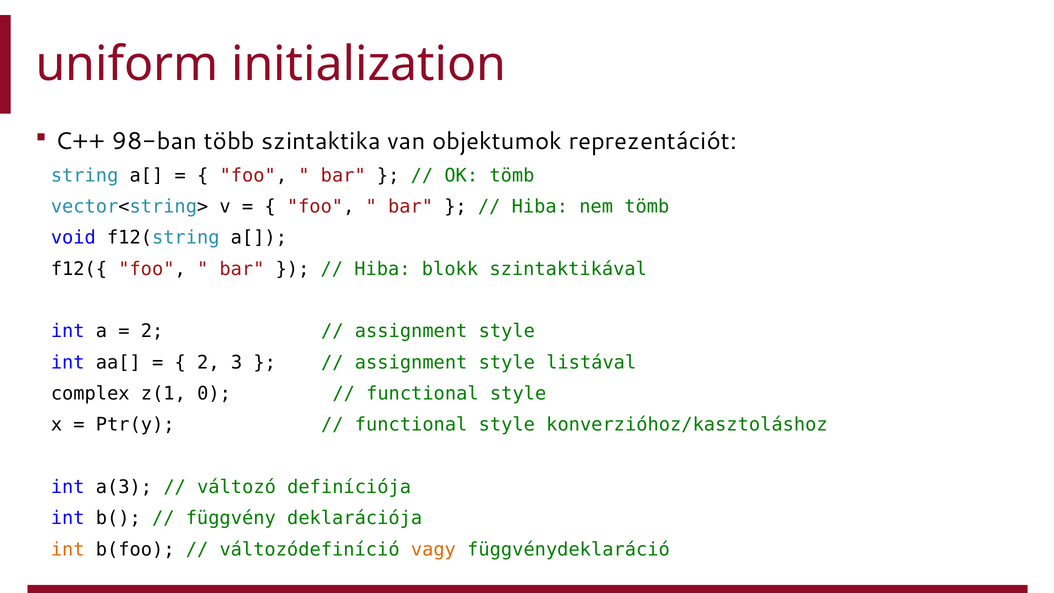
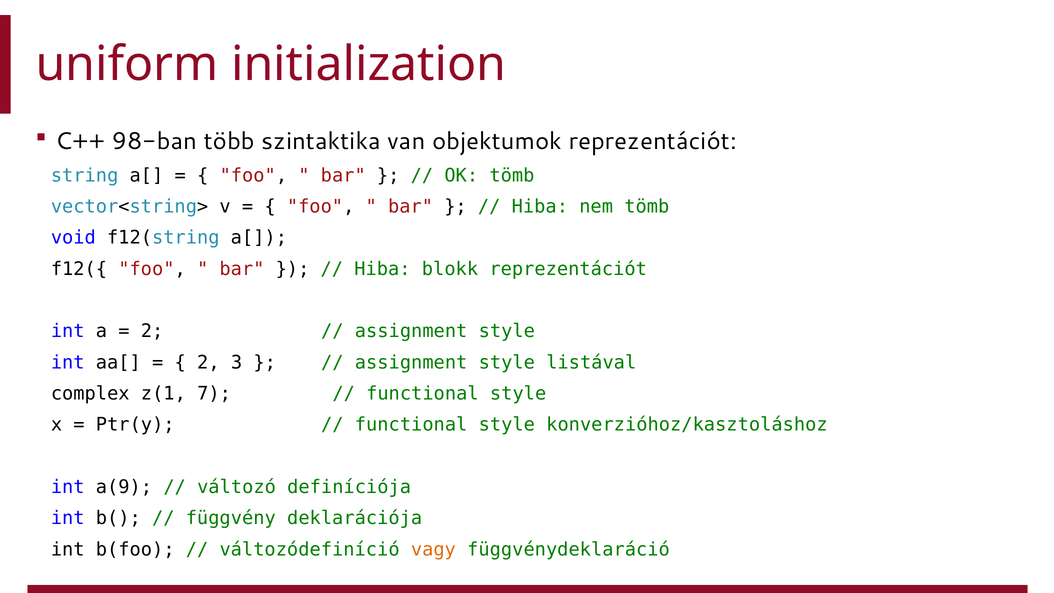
blokk szintaktikával: szintaktikával -> reprezentációt (568, 269)
0: 0 -> 7 (214, 394)
a(3: a(3 -> a(9 (124, 487)
int colour: orange -> black (68, 549)
